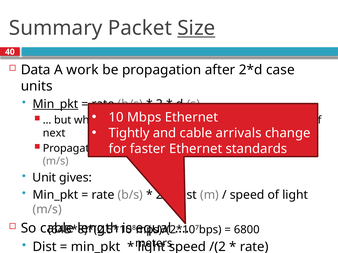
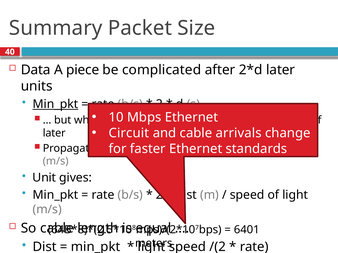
Size underline: present -> none (196, 28)
work: work -> piece (83, 70)
be propagation: propagation -> complicated (162, 70)
case: case -> later (281, 70)
Tightly: Tightly -> Circuit (129, 133)
next: next -> later (54, 133)
6800: 6800 -> 6401 (247, 230)
